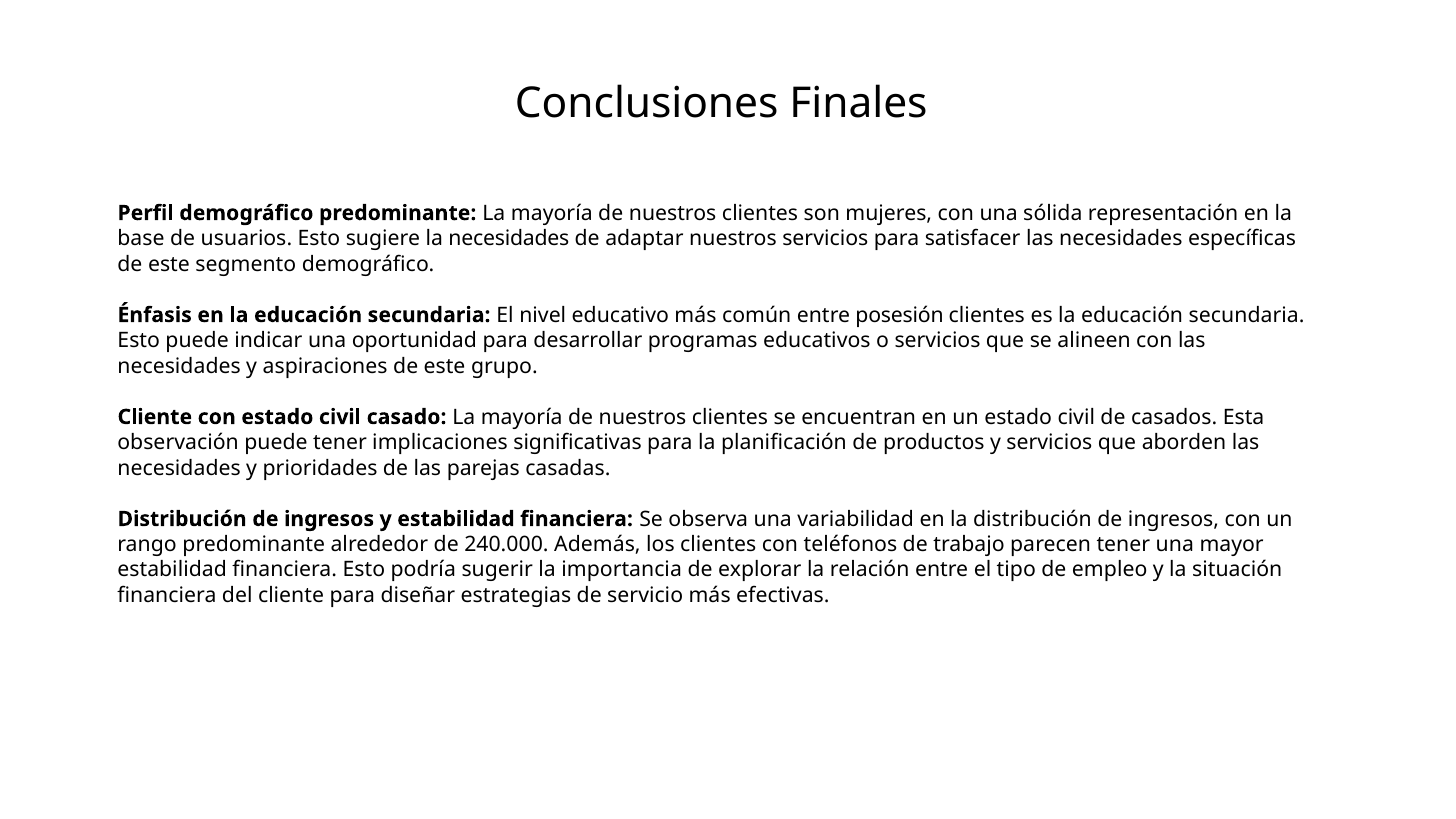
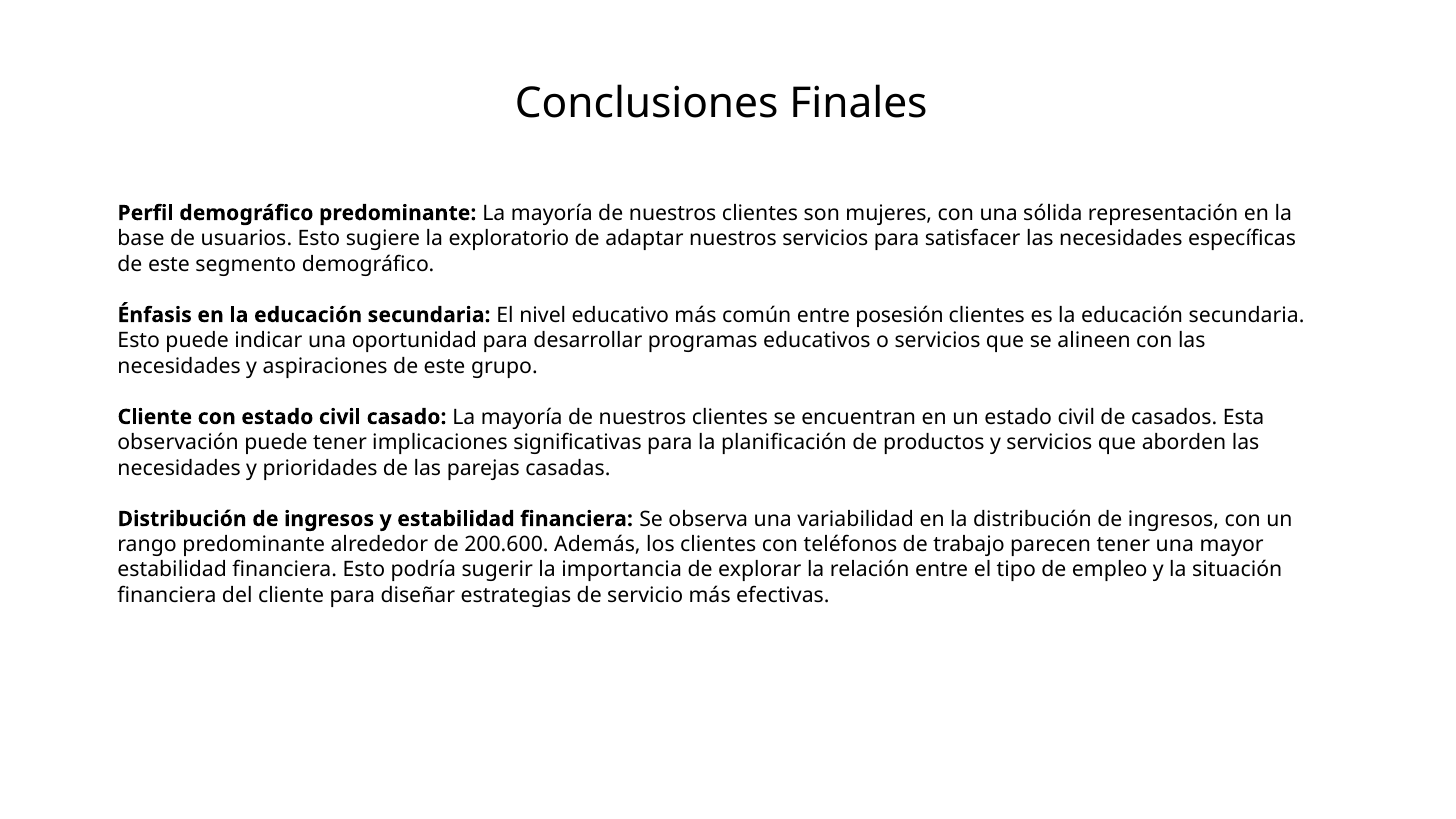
la necesidades: necesidades -> exploratorio (509, 239)
240.000: 240.000 -> 200.600 (506, 544)
